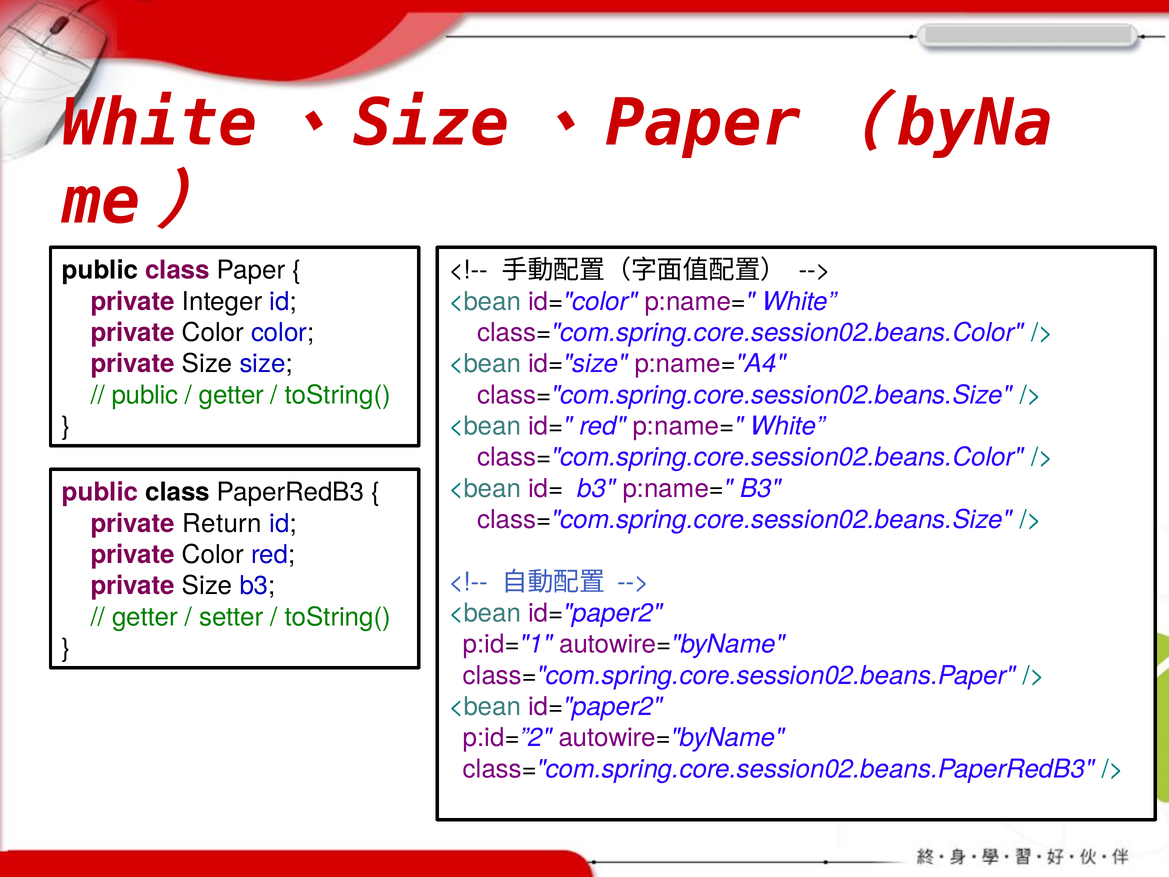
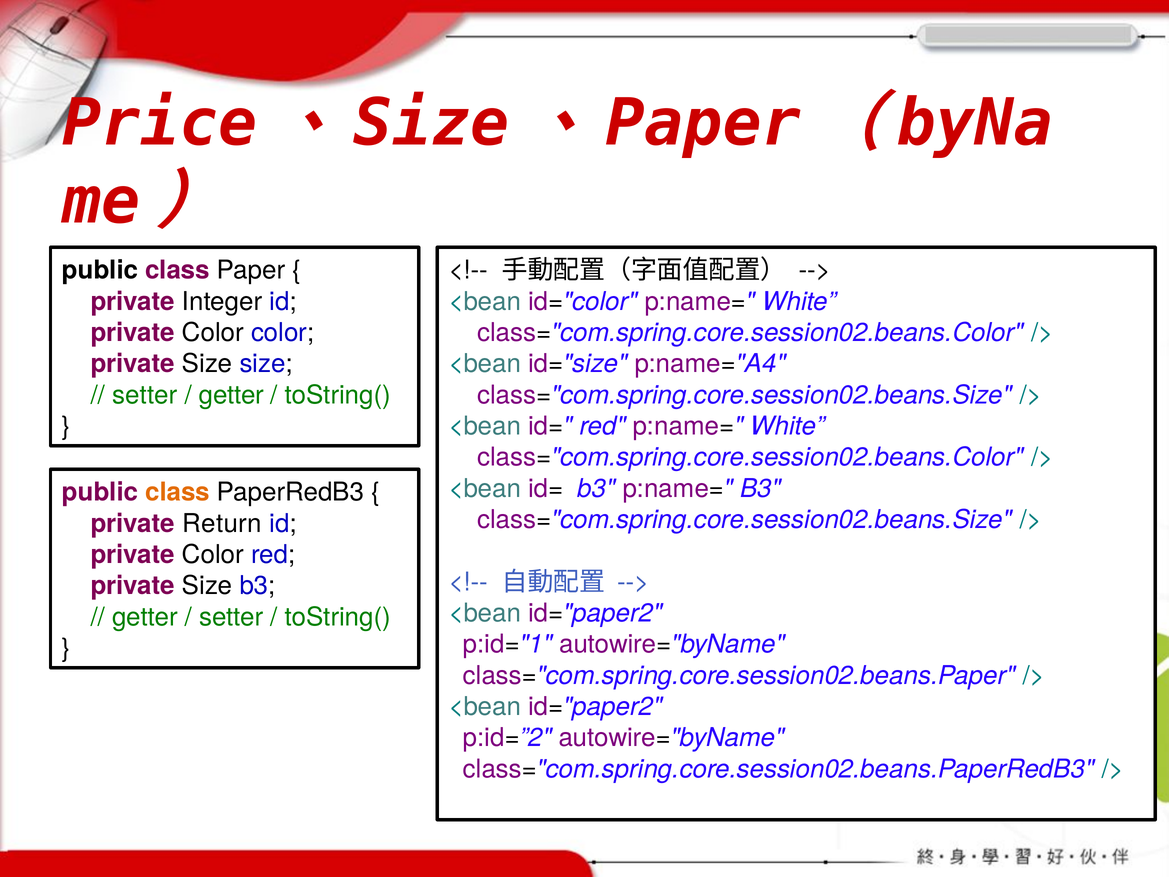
White: White -> Price (160, 123)
public: public -> setter (145, 395)
class colour: black -> orange (178, 492)
